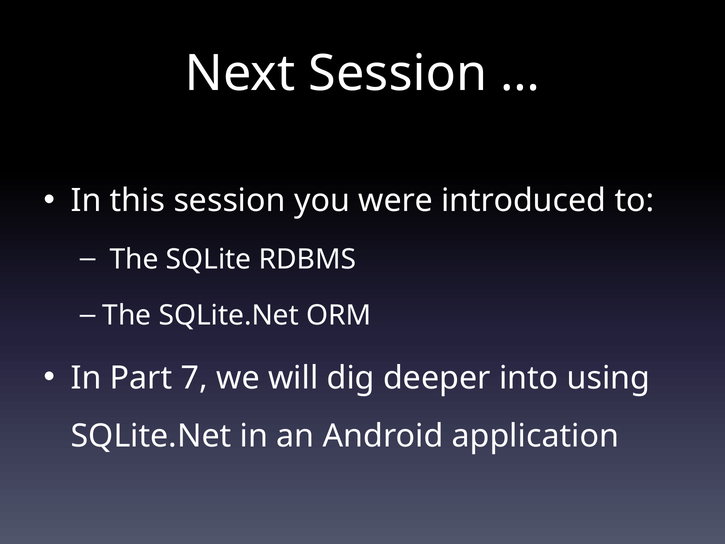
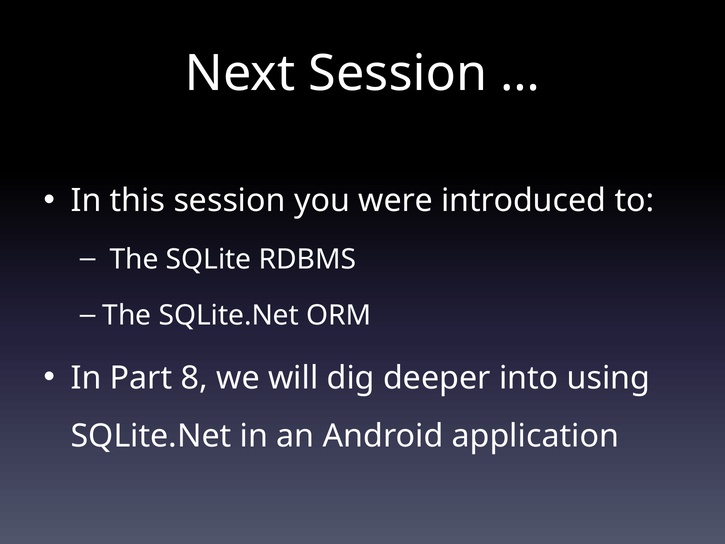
7: 7 -> 8 (194, 378)
